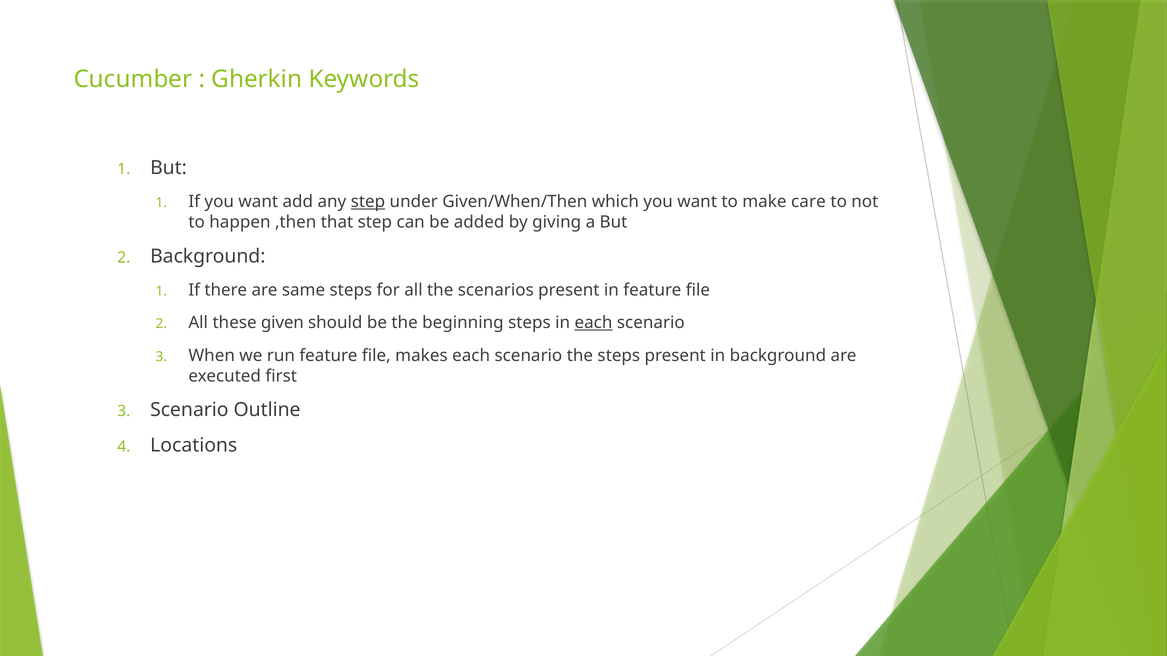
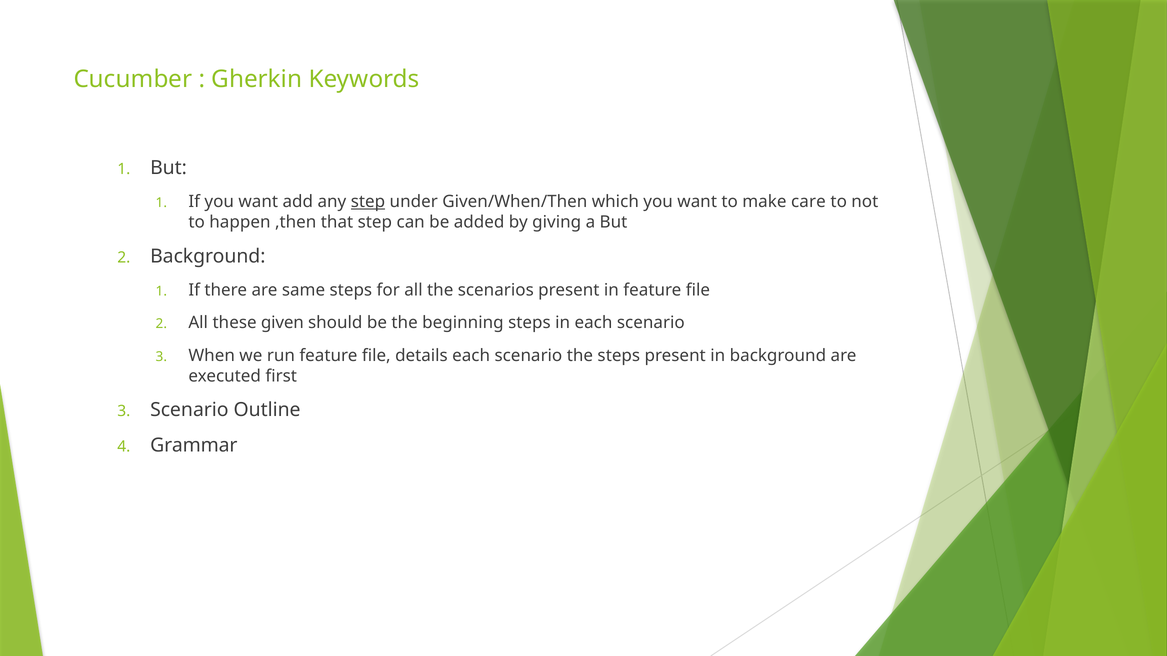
each underline: present -> none (593, 323)
makes: makes -> details (421, 356)
Locations: Locations -> Grammar (194, 446)
